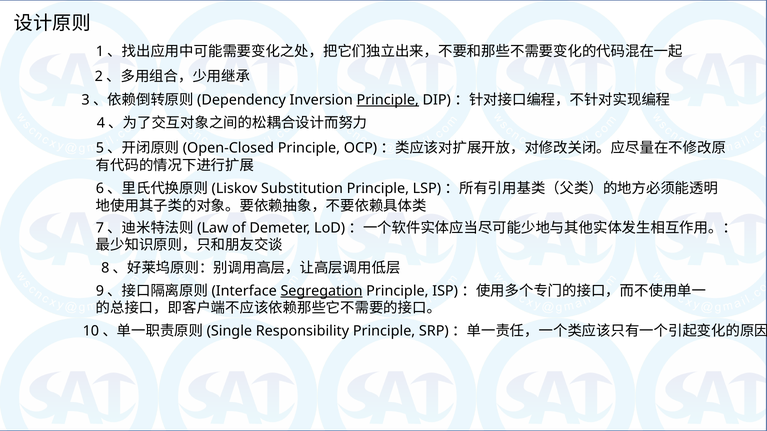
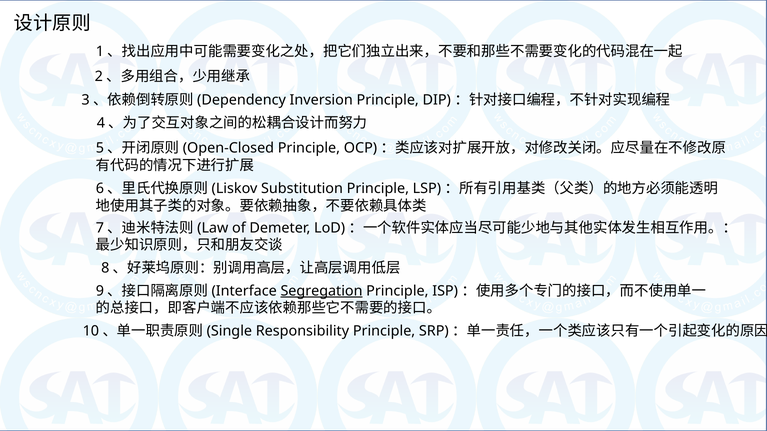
Principle underline: present -> none (388, 100)
